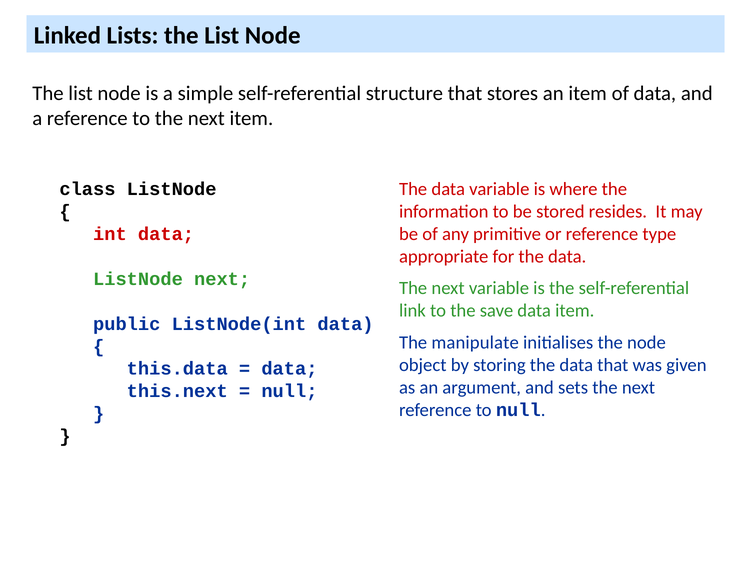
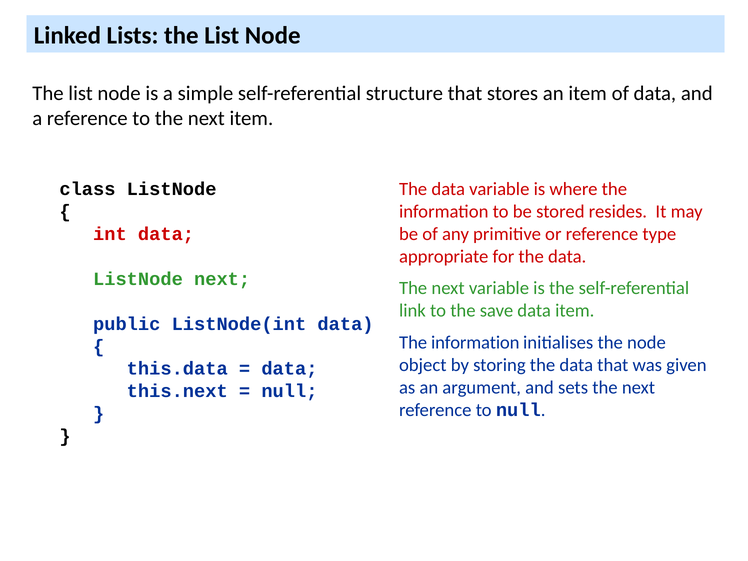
manipulate: manipulate -> information (475, 343)
